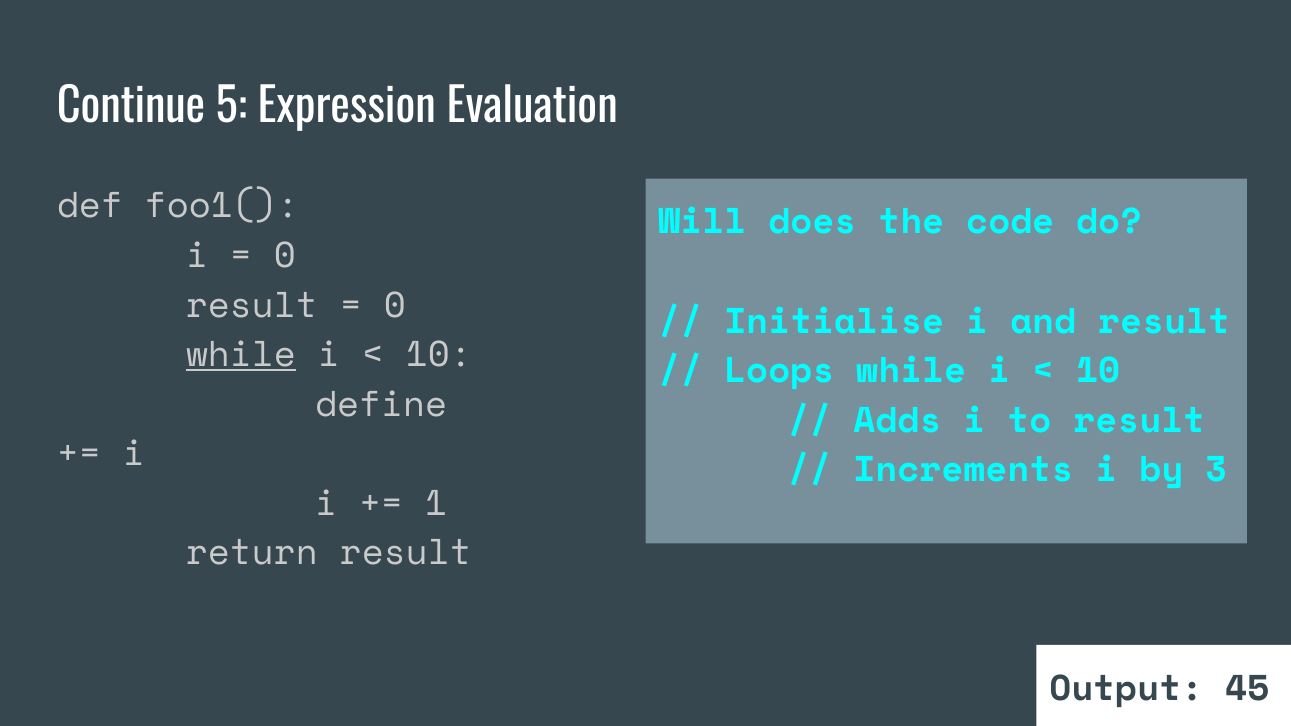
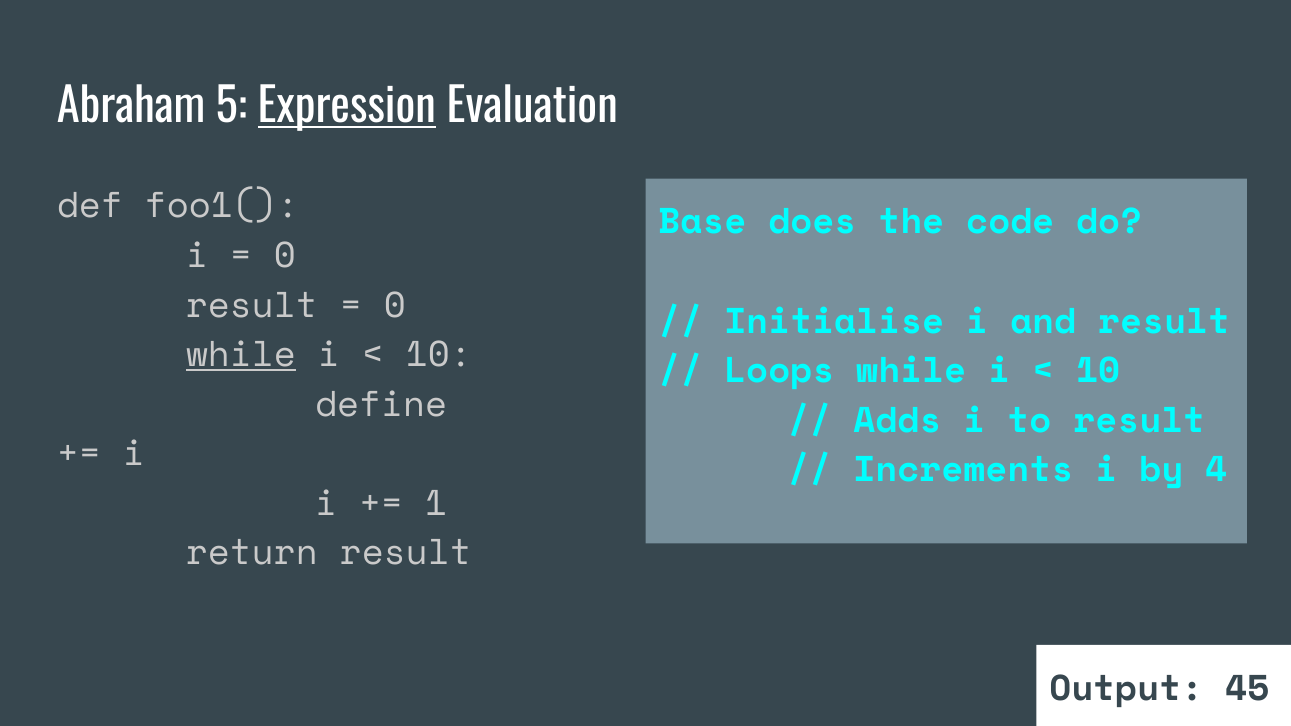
Continue: Continue -> Abraham (131, 107)
Expression underline: none -> present (347, 107)
Will: Will -> Base (702, 222)
3: 3 -> 4 (1216, 470)
